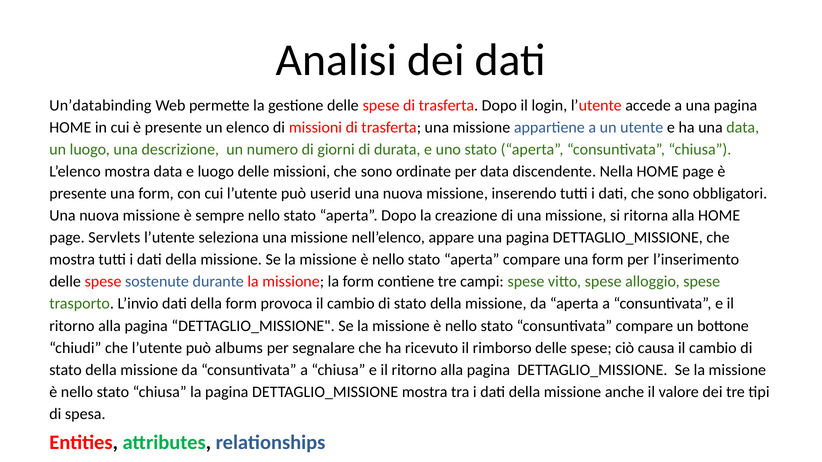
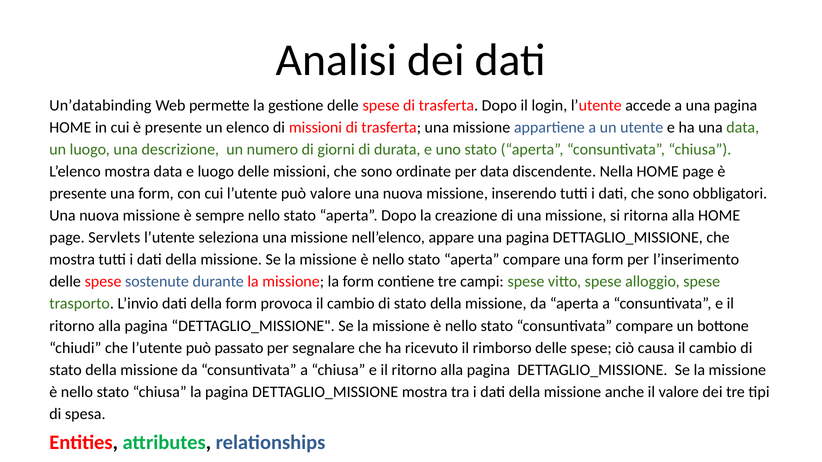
può userid: userid -> valore (331, 194)
albums: albums -> passato (239, 348)
